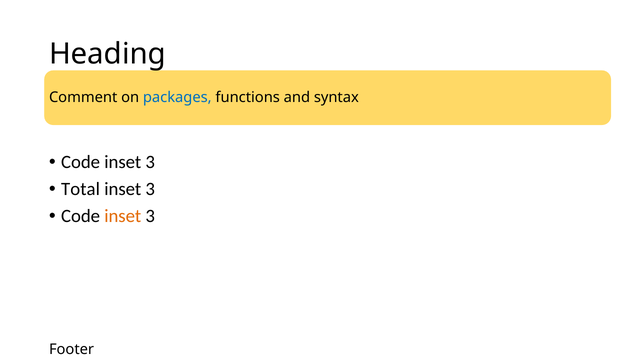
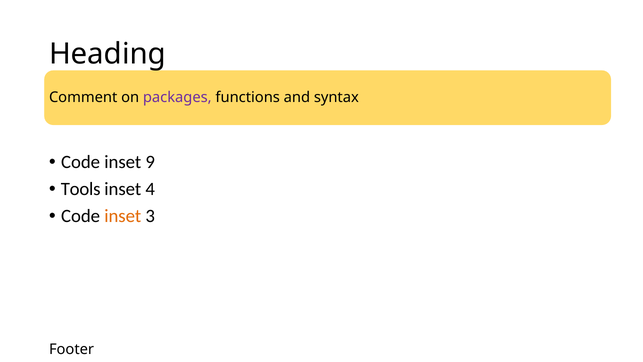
packages colour: blue -> purple (177, 98)
3: 3 -> 9 (150, 162)
Total: Total -> Tools (81, 189)
3: 3 -> 4 (150, 189)
